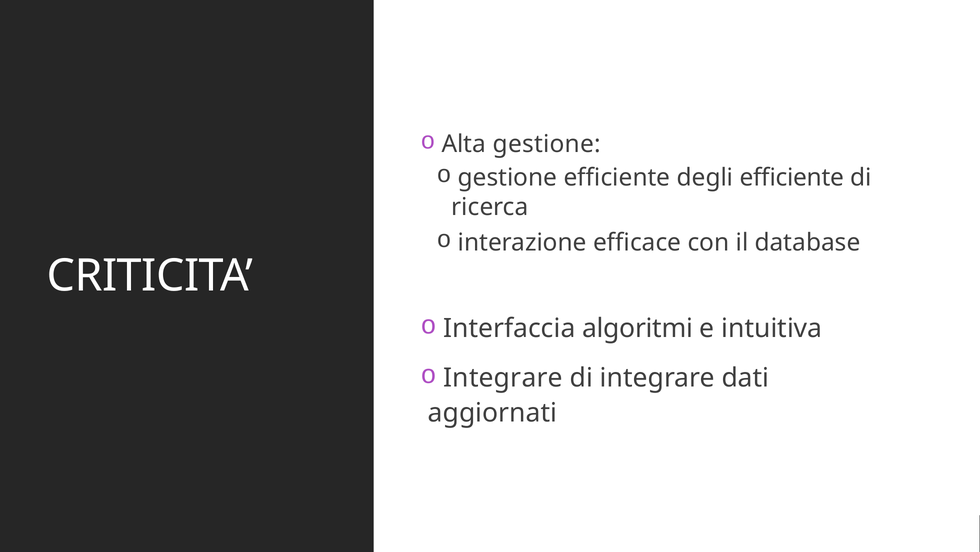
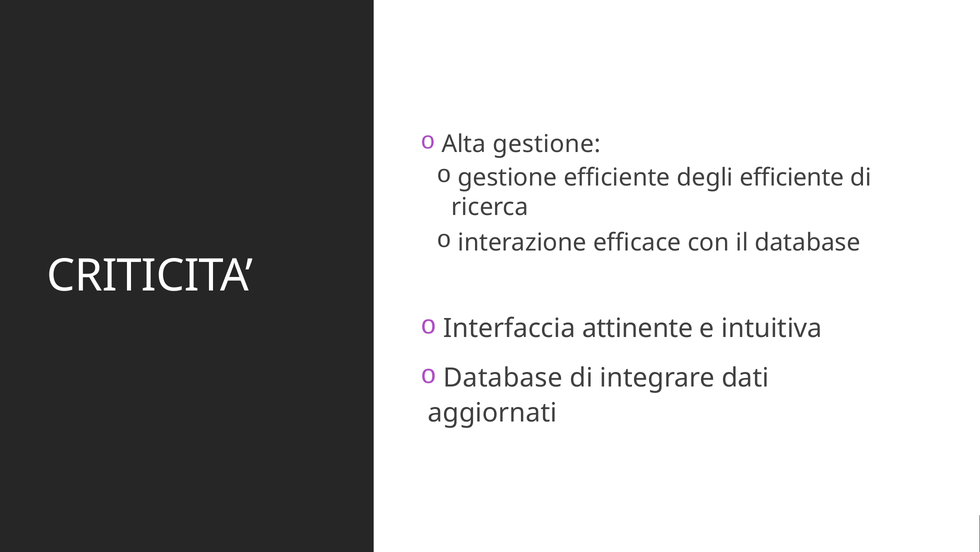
algoritmi: algoritmi -> attinente (638, 328)
Integrare: Integrare -> Database (503, 378)
